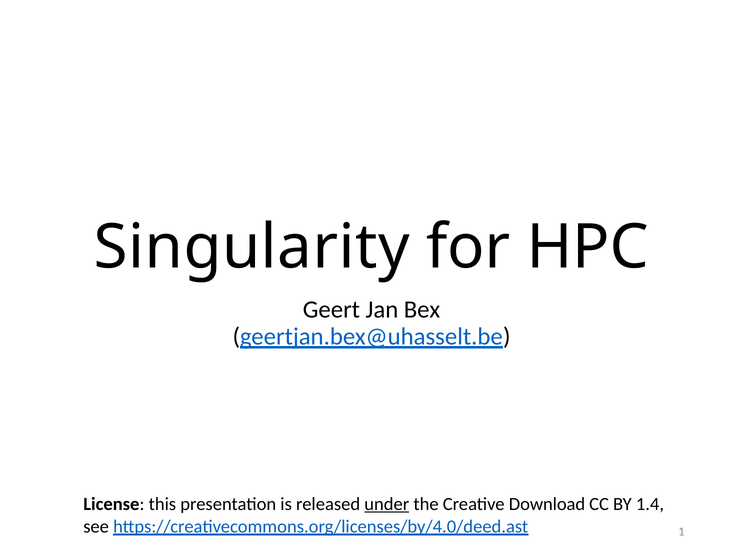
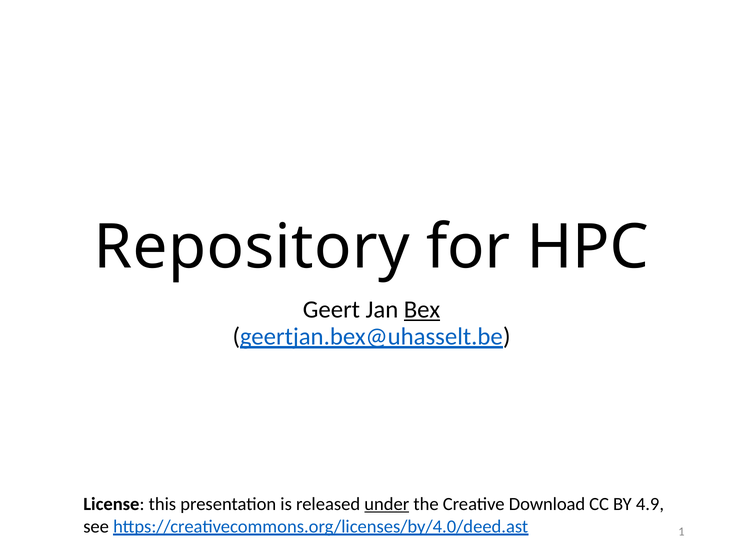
Singularity: Singularity -> Repository (252, 248)
Bex underline: none -> present (422, 310)
1.4: 1.4 -> 4.9 (650, 504)
